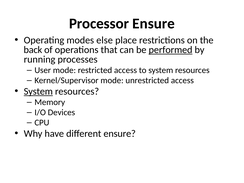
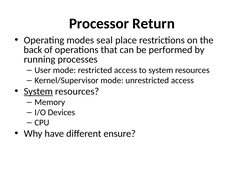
Processor Ensure: Ensure -> Return (154, 24)
else: else -> seal (105, 40)
performed underline: present -> none (171, 50)
